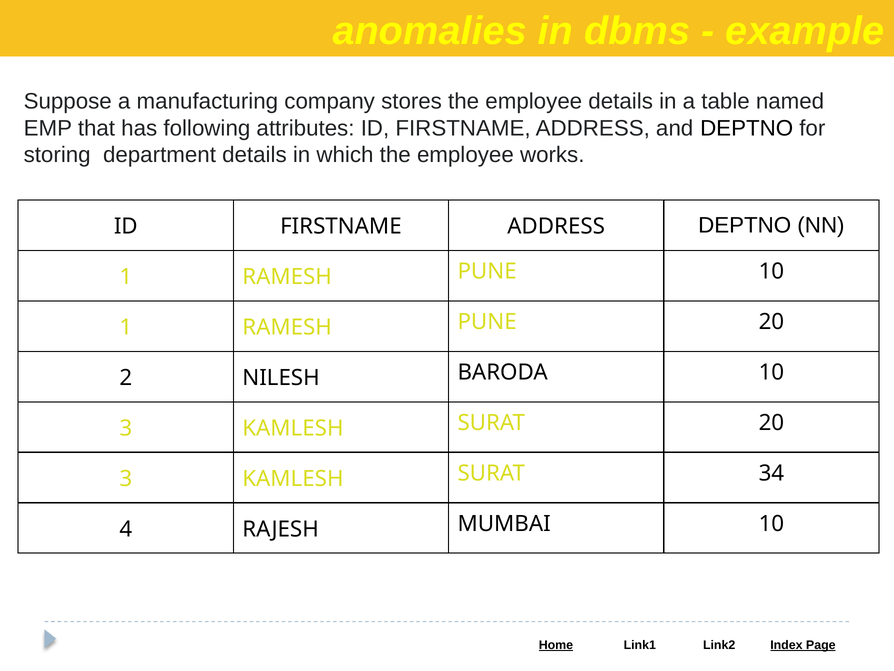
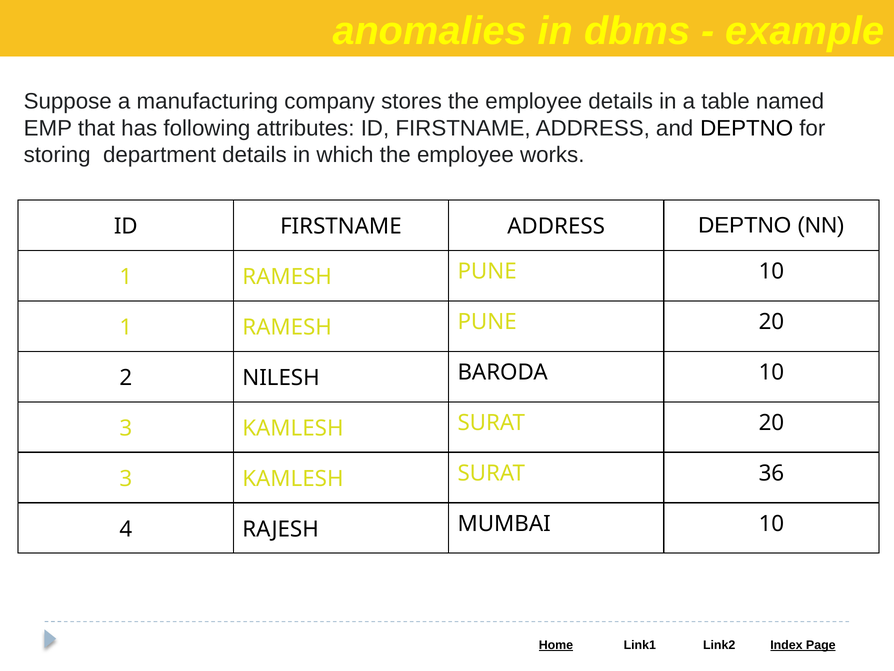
34: 34 -> 36 (771, 473)
